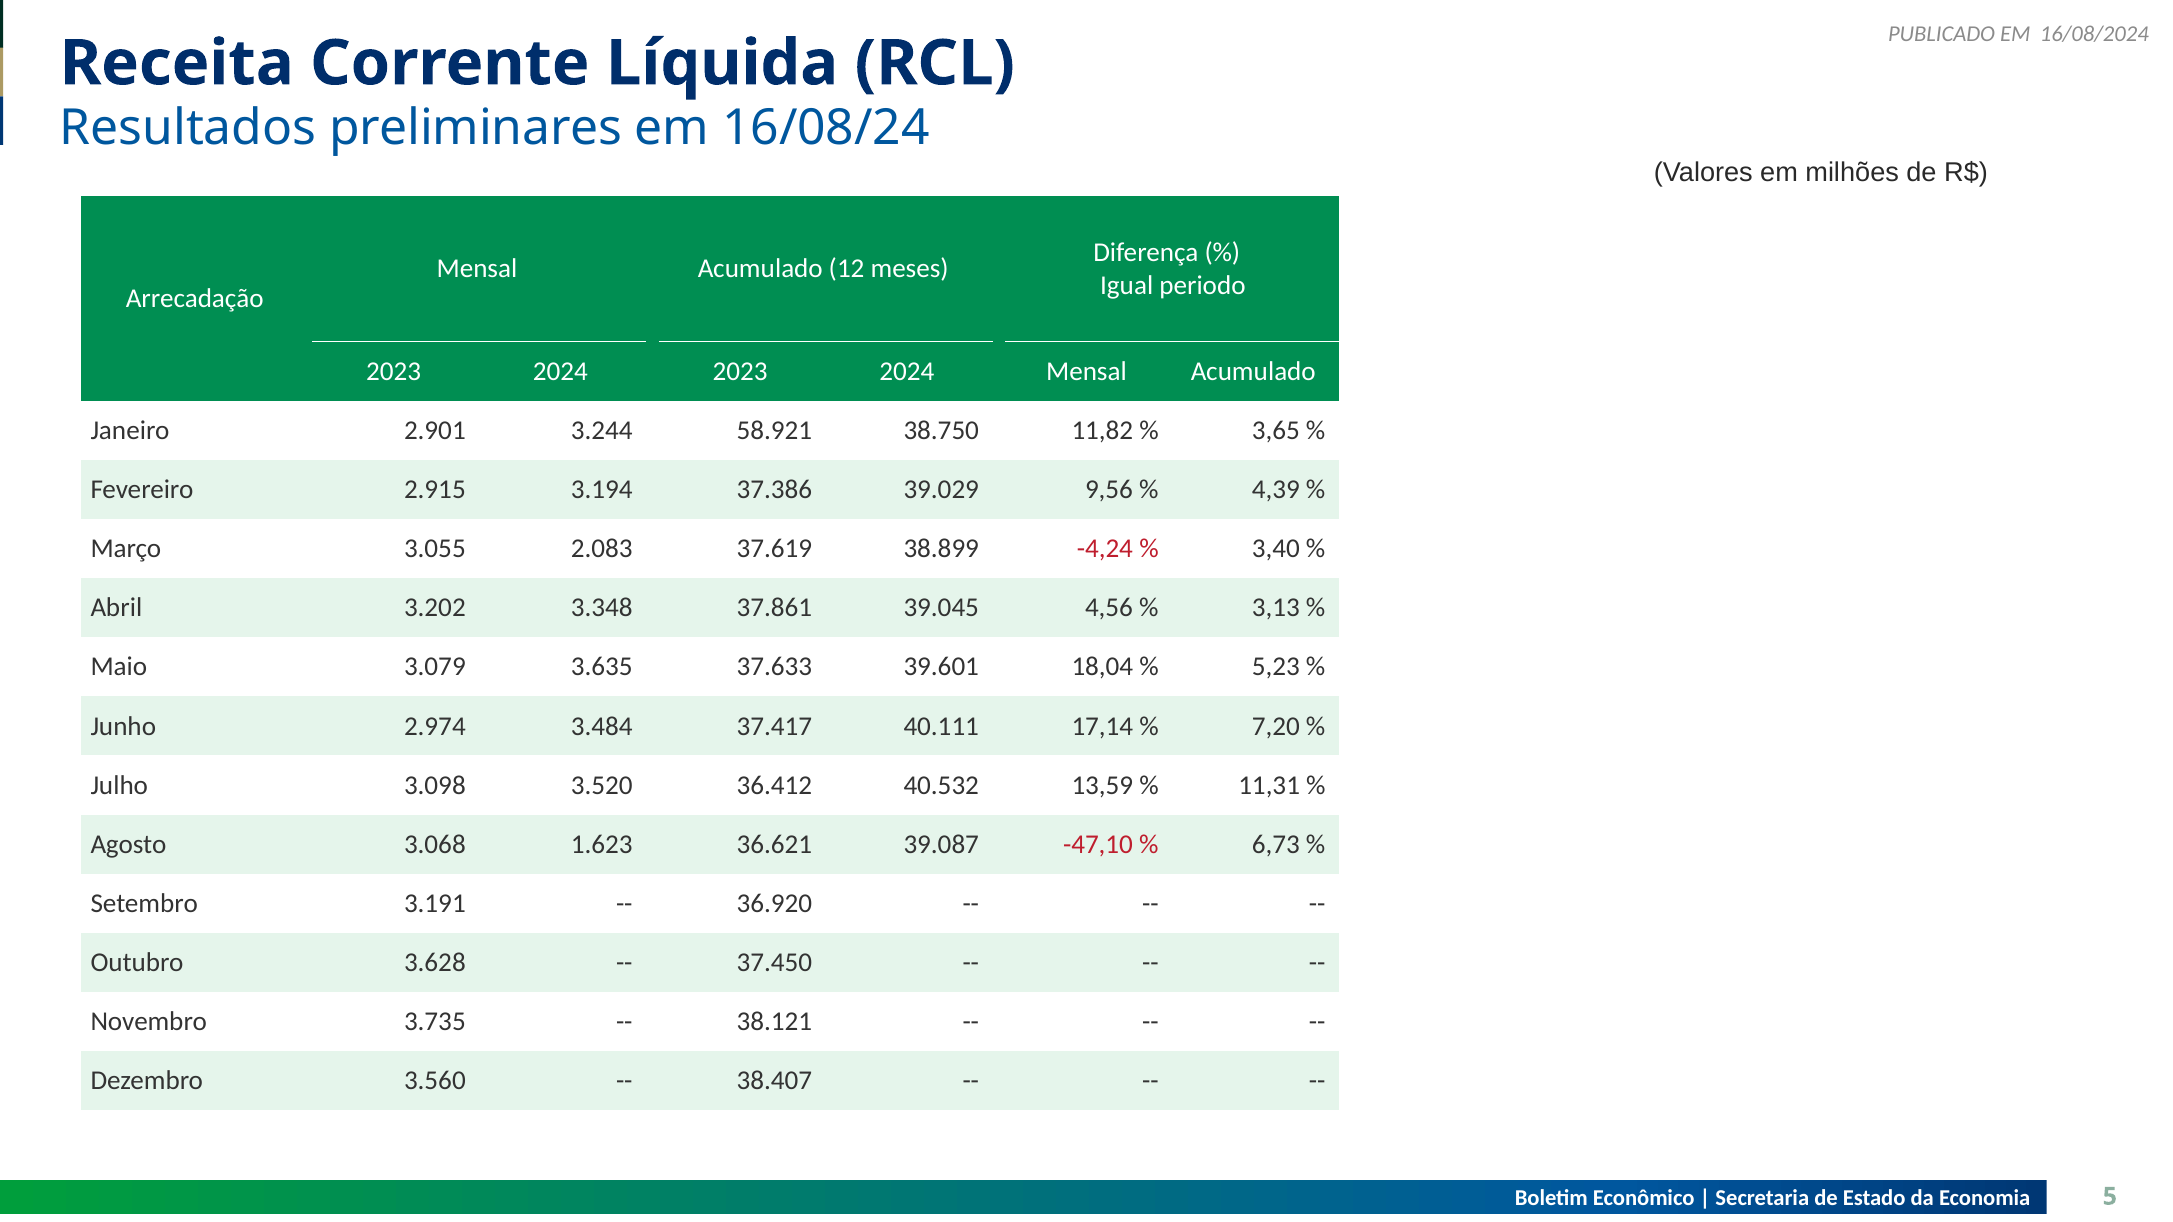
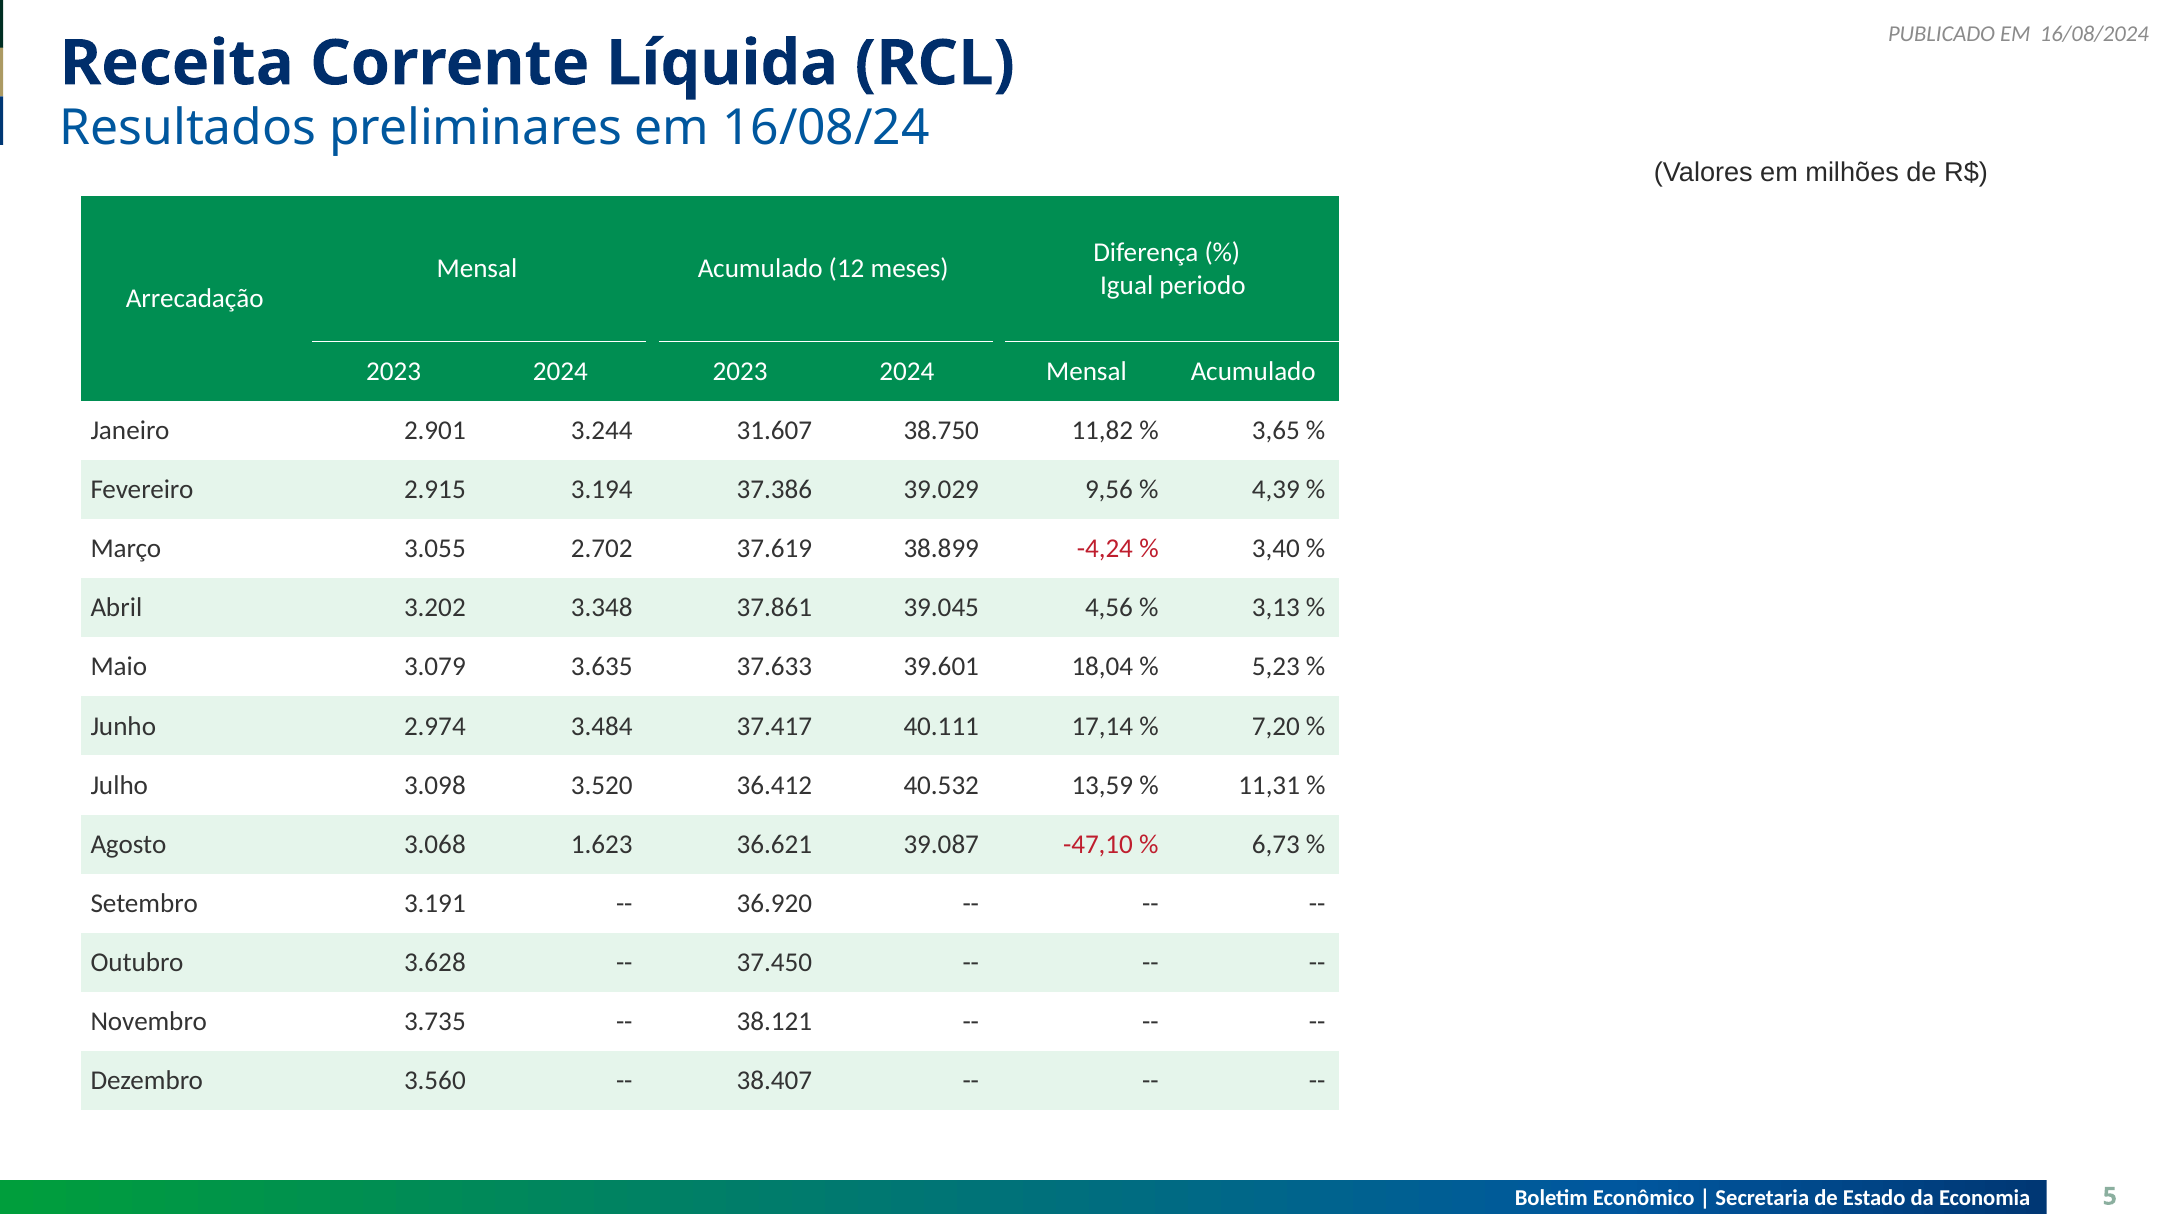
58.921: 58.921 -> 31.607 (774, 431)
2.083: 2.083 -> 2.702 (602, 549)
